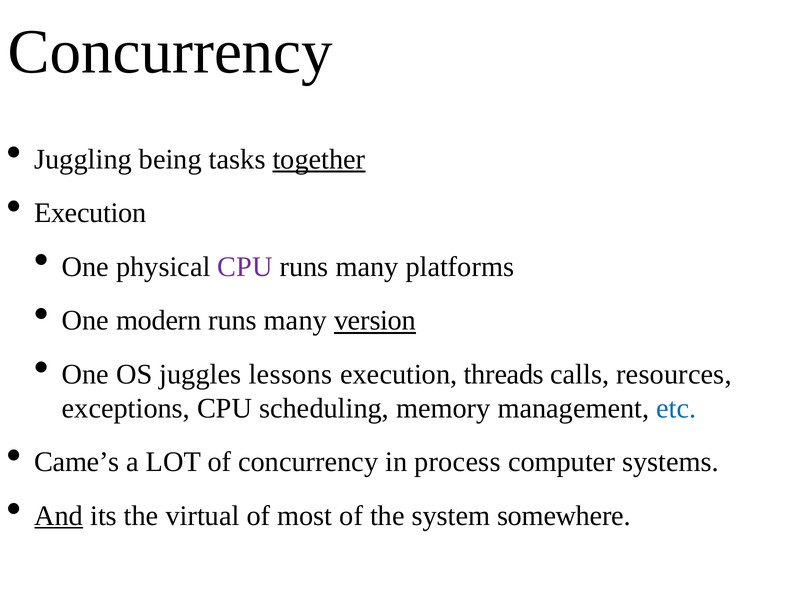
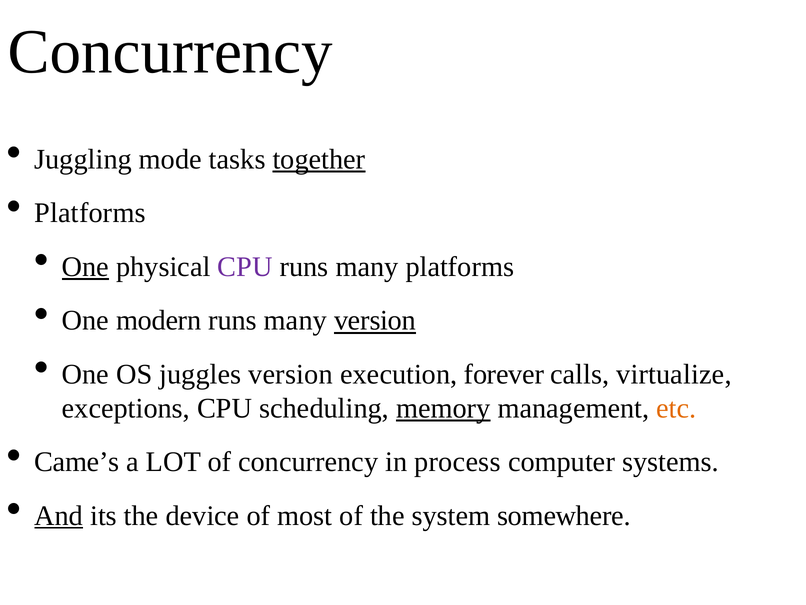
being: being -> mode (170, 159)
Execution: Execution -> Platforms (90, 213)
One underline: none -> present (85, 267)
juggles lessons: lessons -> version (291, 374)
threads: threads -> forever (504, 374)
resources: resources -> virtualize (674, 374)
memory underline: none -> present (443, 408)
etc colour: blue -> orange (676, 408)
virtual: virtual -> device (203, 515)
